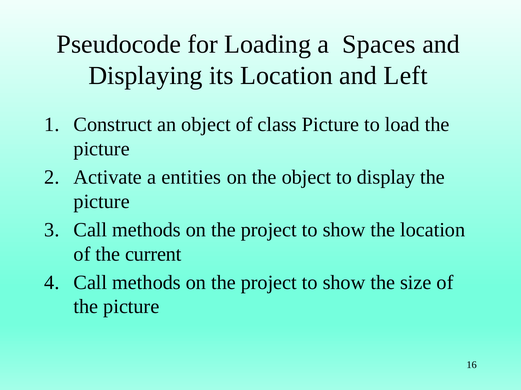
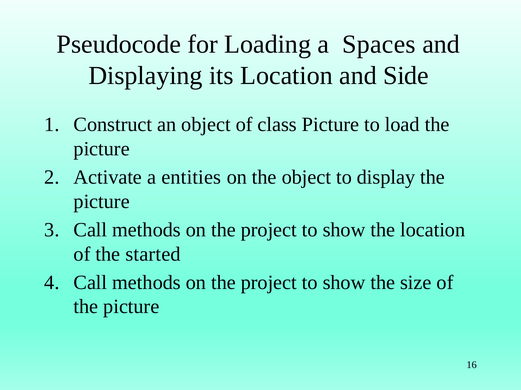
Left: Left -> Side (406, 76)
current: current -> started (153, 254)
